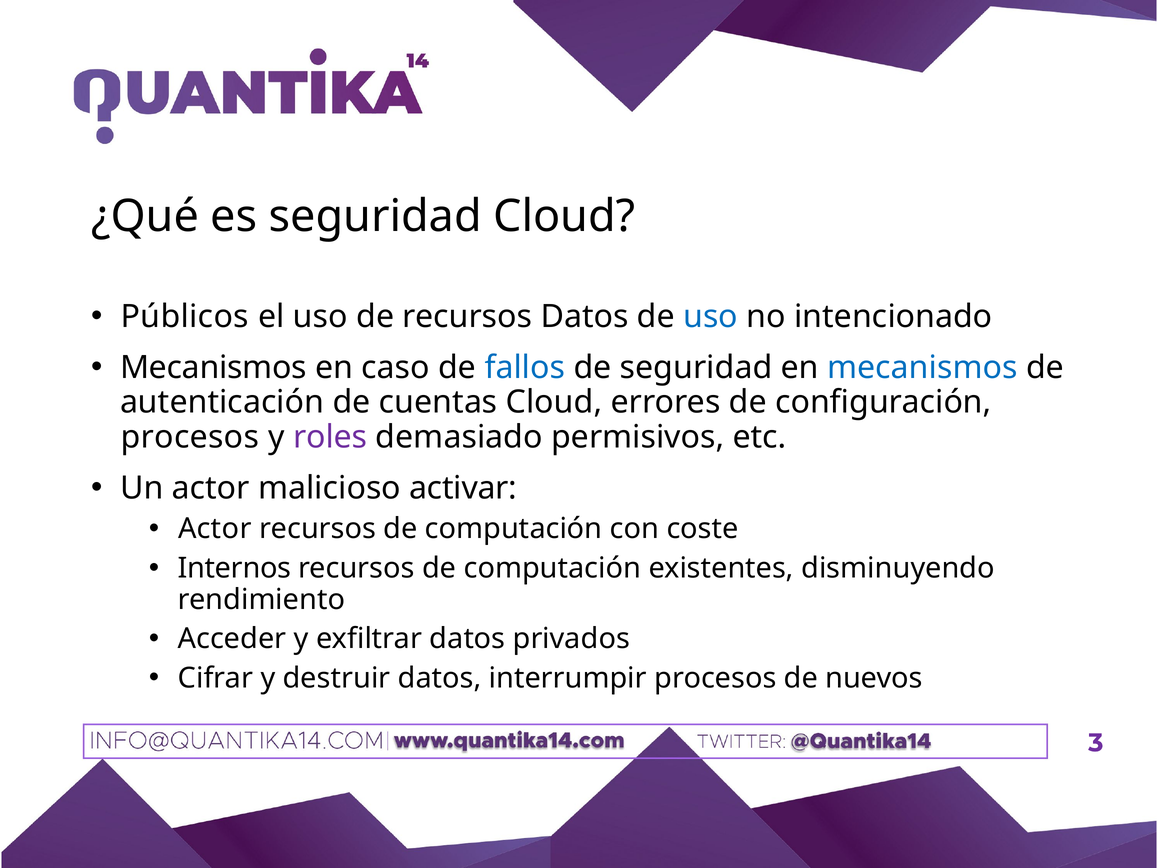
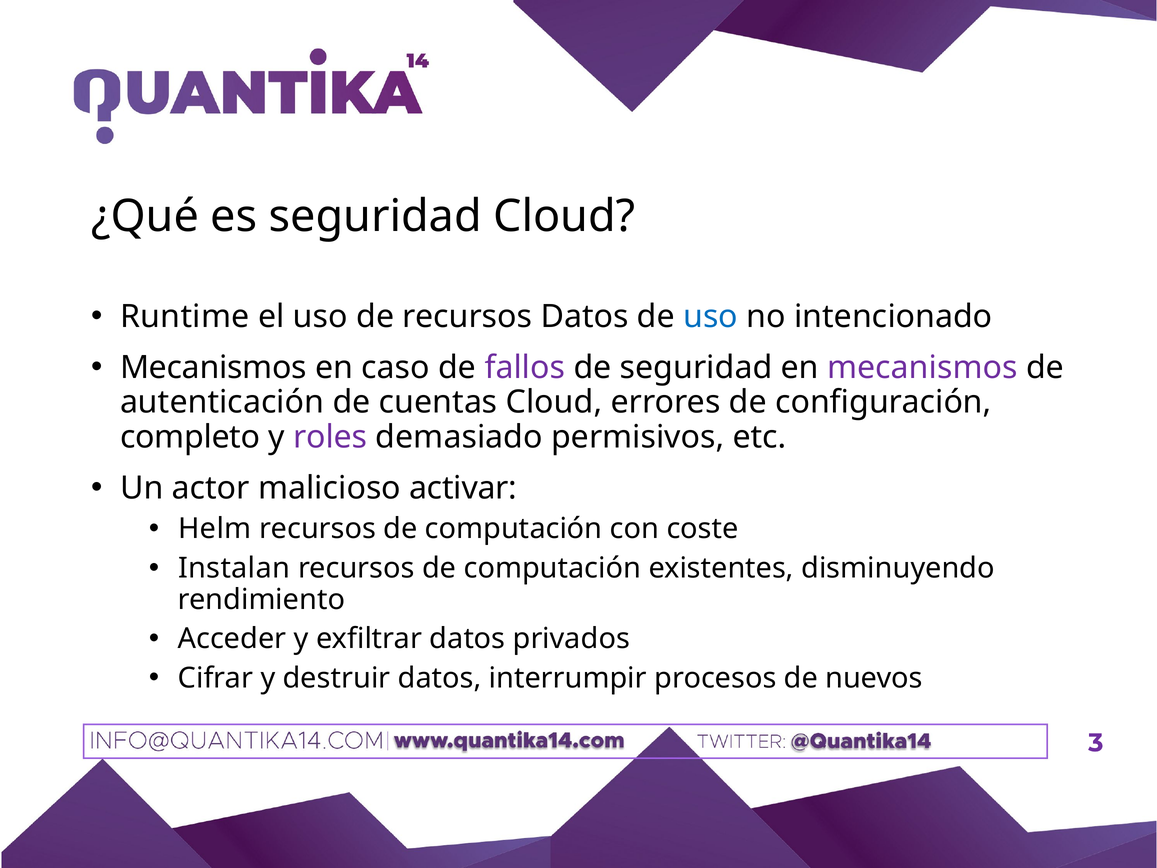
Públicos: Públicos -> Runtime (185, 317)
fallos colour: blue -> purple (525, 367)
mecanismos colour: blue -> purple (922, 367)
procesos: procesos -> completo (190, 437)
Actor: Actor -> Helm (215, 529)
Internos: Internos -> Instalan (234, 568)
